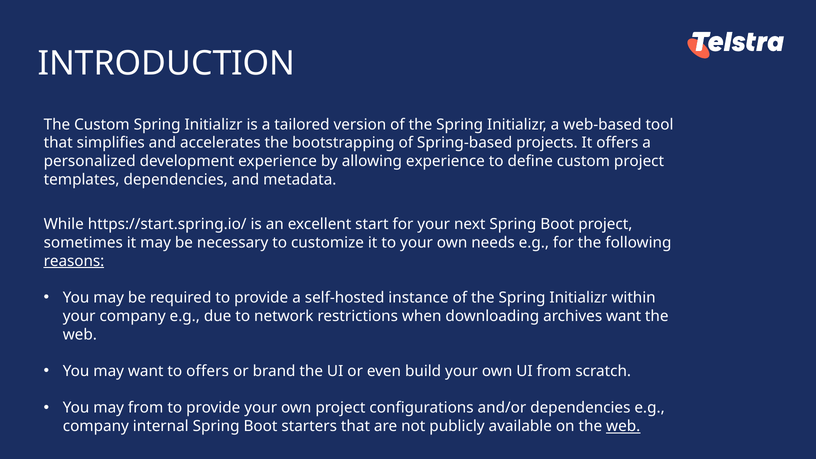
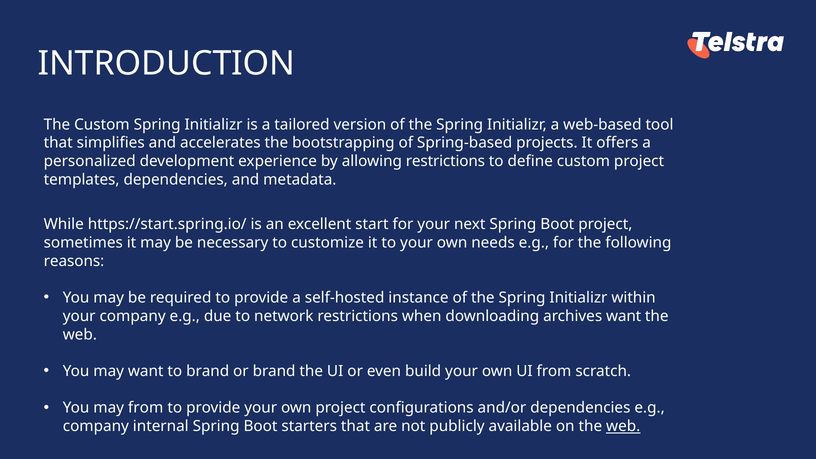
allowing experience: experience -> restrictions (445, 161)
reasons underline: present -> none (74, 261)
to offers: offers -> brand (208, 371)
